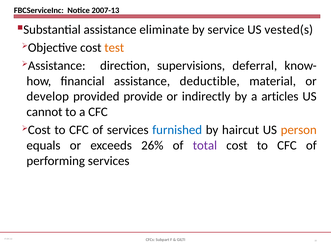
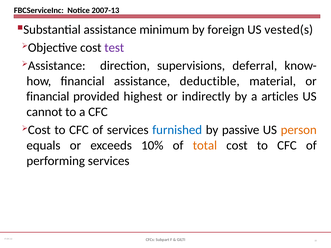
eliminate: eliminate -> minimum (164, 30)
service: service -> foreign (226, 30)
test colour: orange -> purple (114, 48)
develop: develop -> financial (48, 97)
provide: provide -> highest (143, 97)
haircut: haircut -> passive (241, 130)
26%: 26% -> 10% (152, 145)
total colour: purple -> orange (205, 145)
